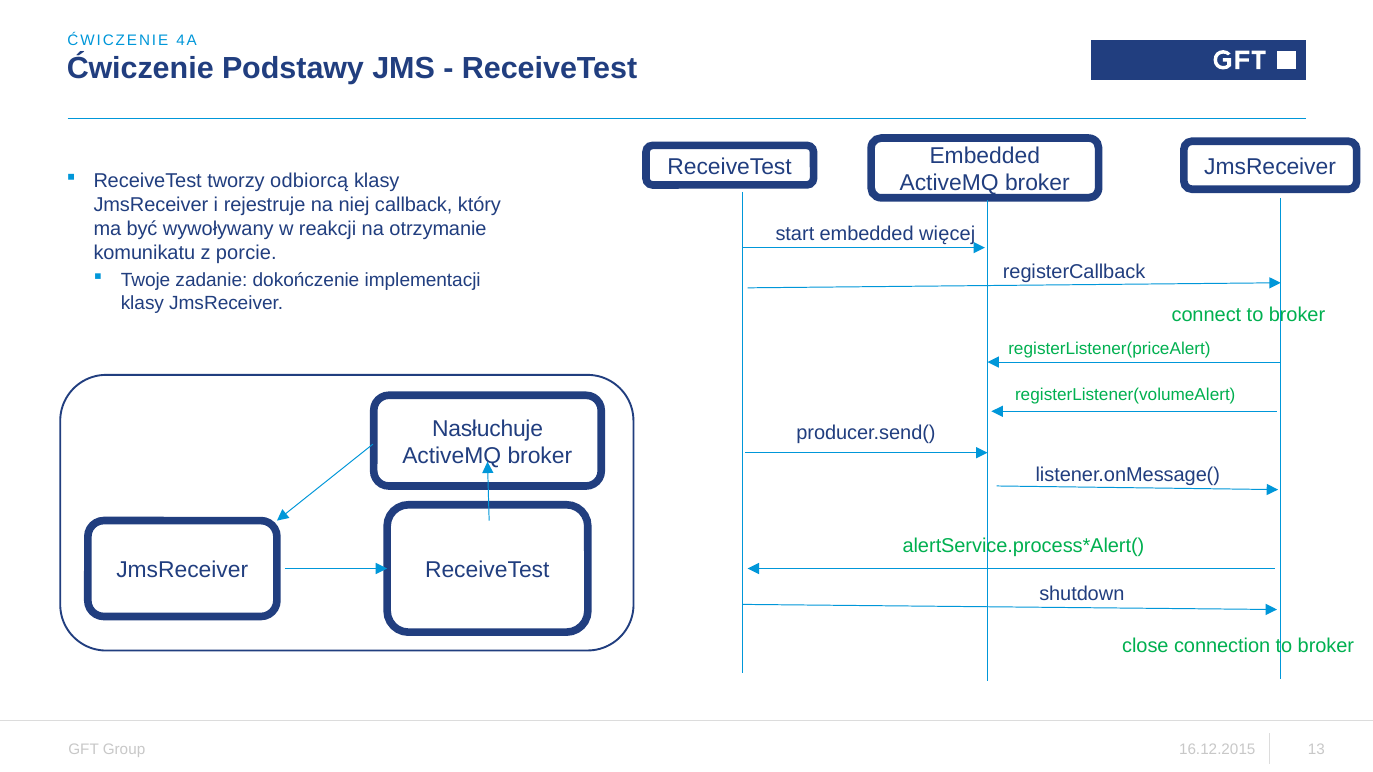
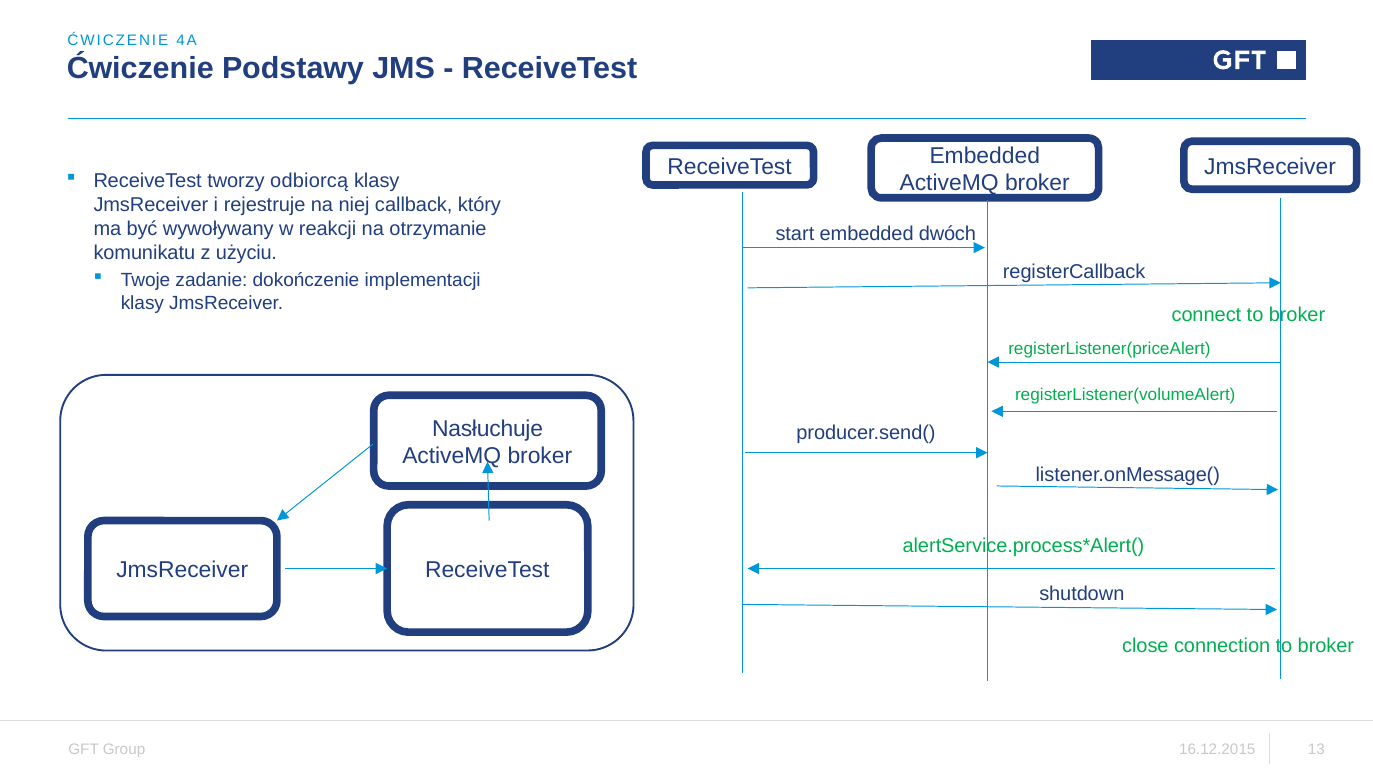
więcej: więcej -> dwóch (947, 234)
porcie: porcie -> użyciu (247, 253)
